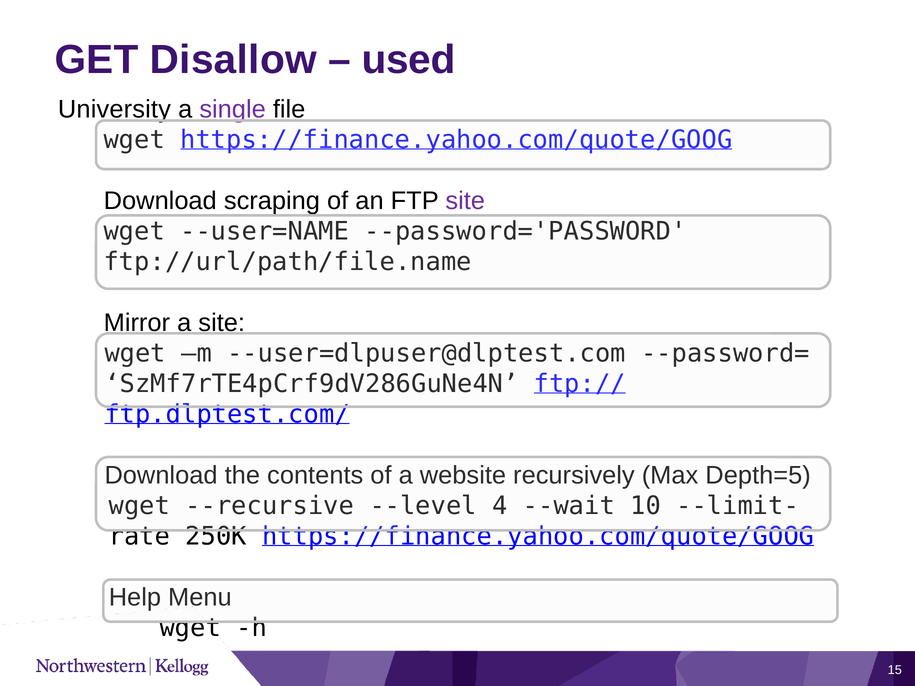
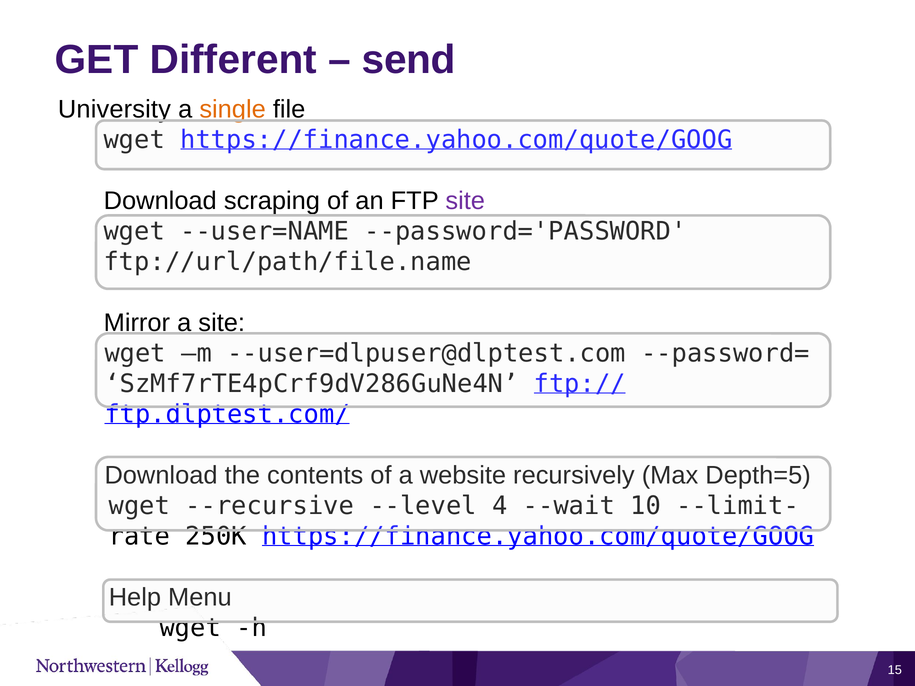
Disallow: Disallow -> Different (233, 60)
used: used -> send (409, 60)
single colour: purple -> orange (233, 109)
